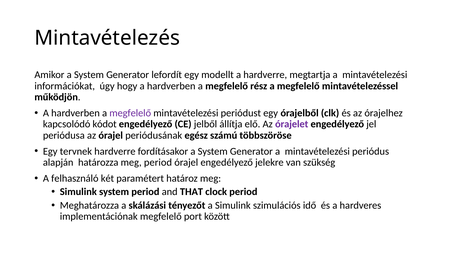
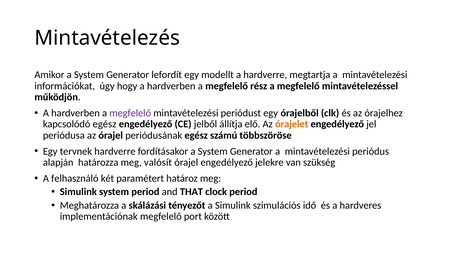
kapcsolódó kódot: kódot -> egész (105, 124)
órajelet colour: purple -> orange (292, 124)
meg period: period -> valósít (158, 163)
